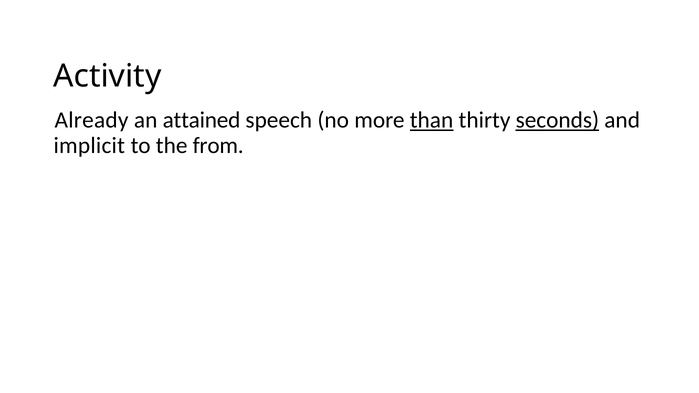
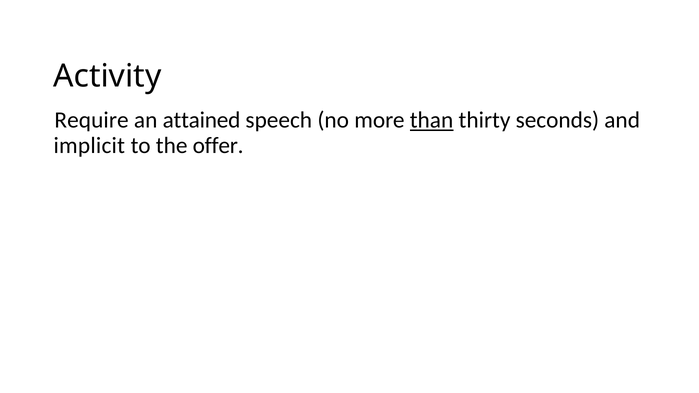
Already: Already -> Require (92, 120)
seconds underline: present -> none (557, 120)
from: from -> offer (218, 146)
